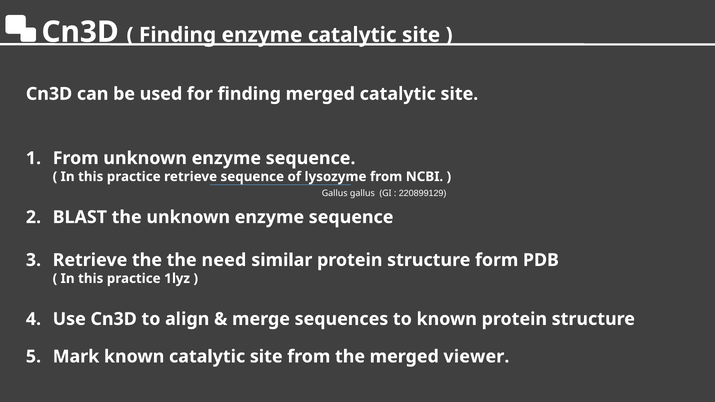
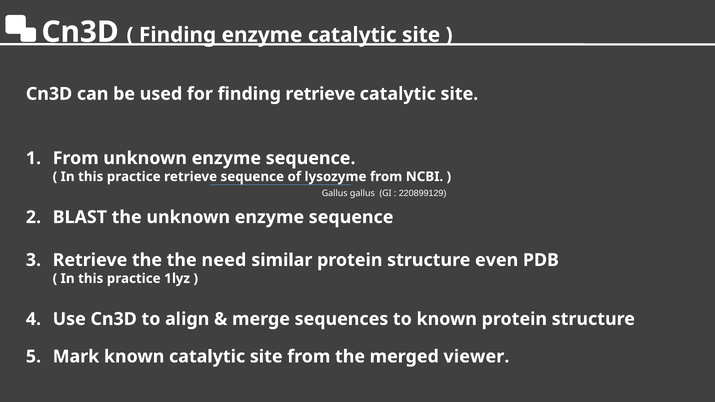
finding merged: merged -> retrieve (320, 94)
form: form -> even (497, 260)
